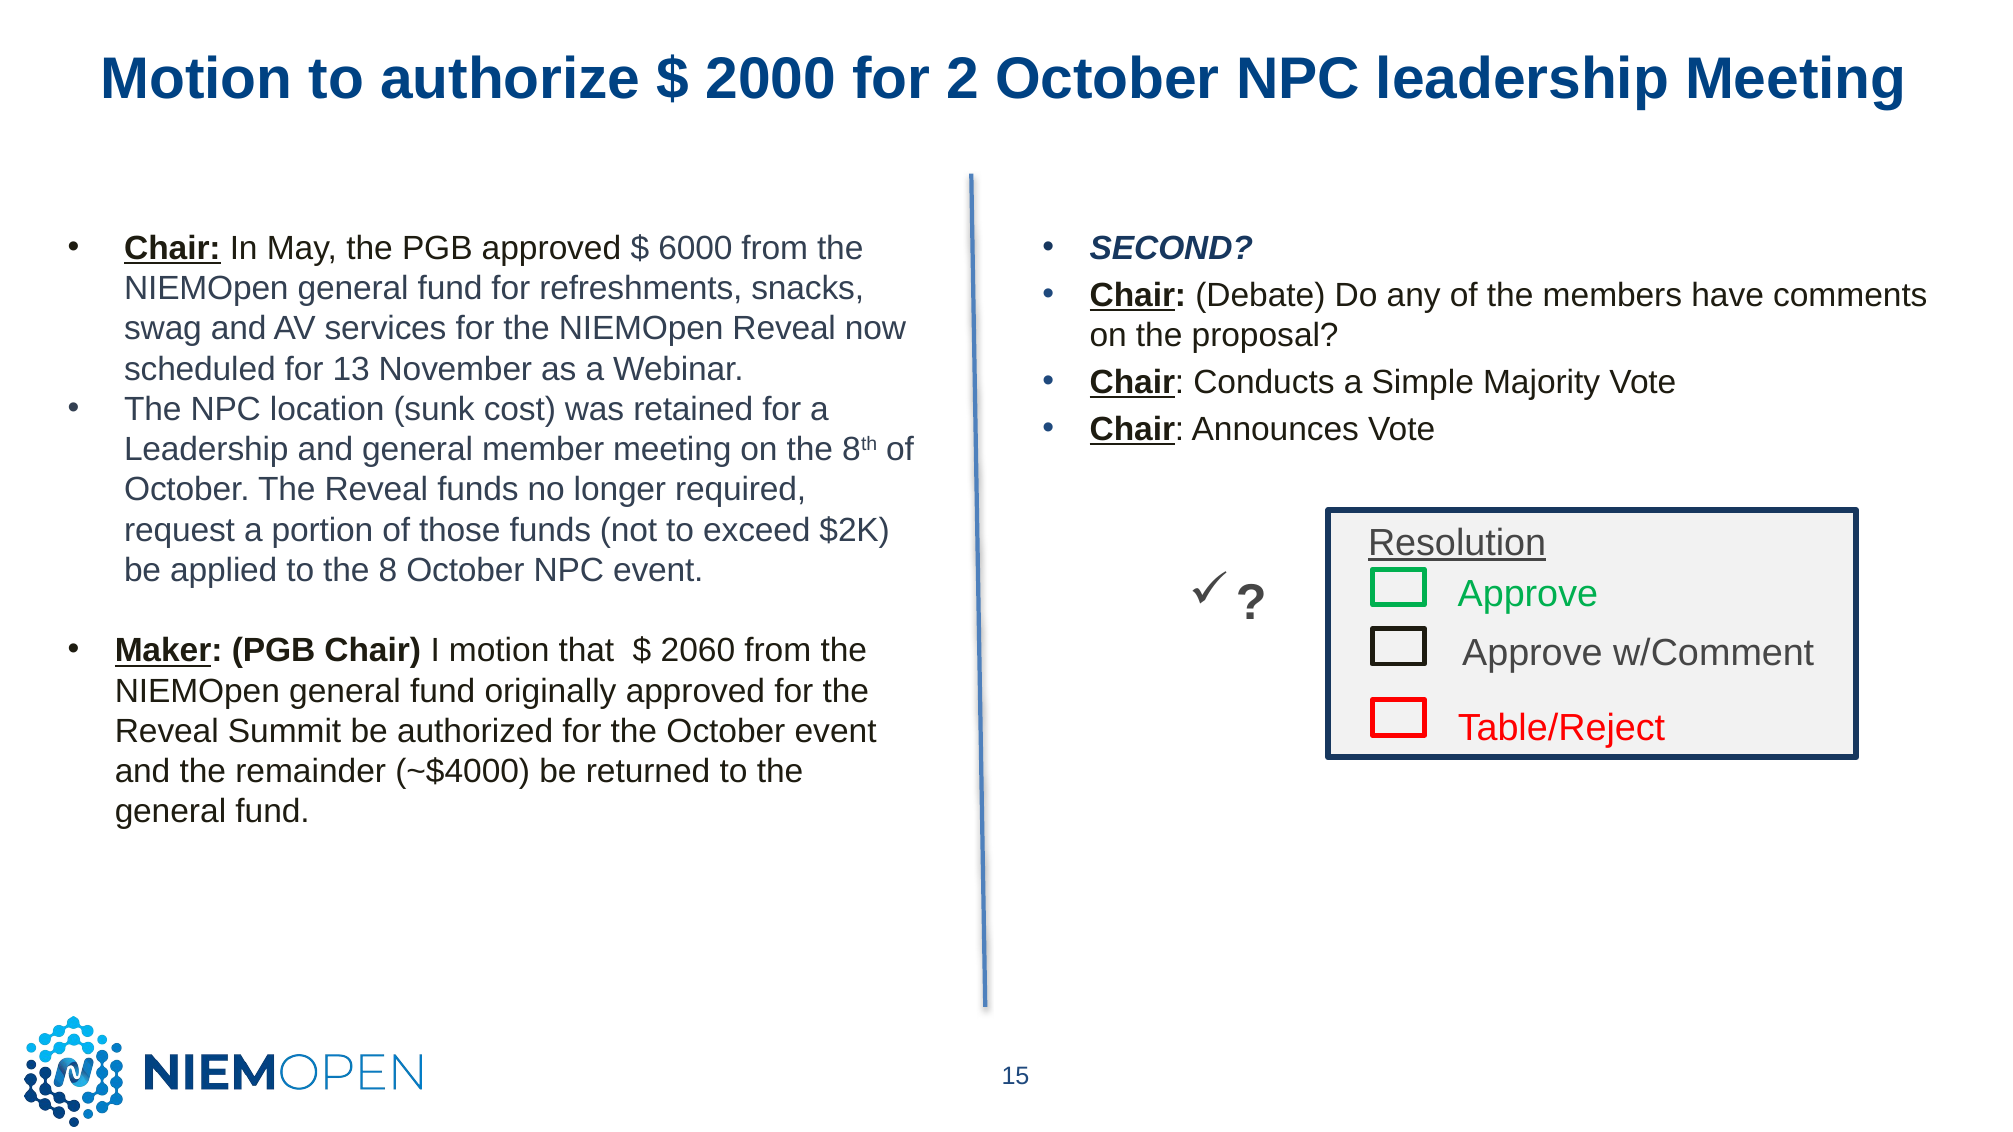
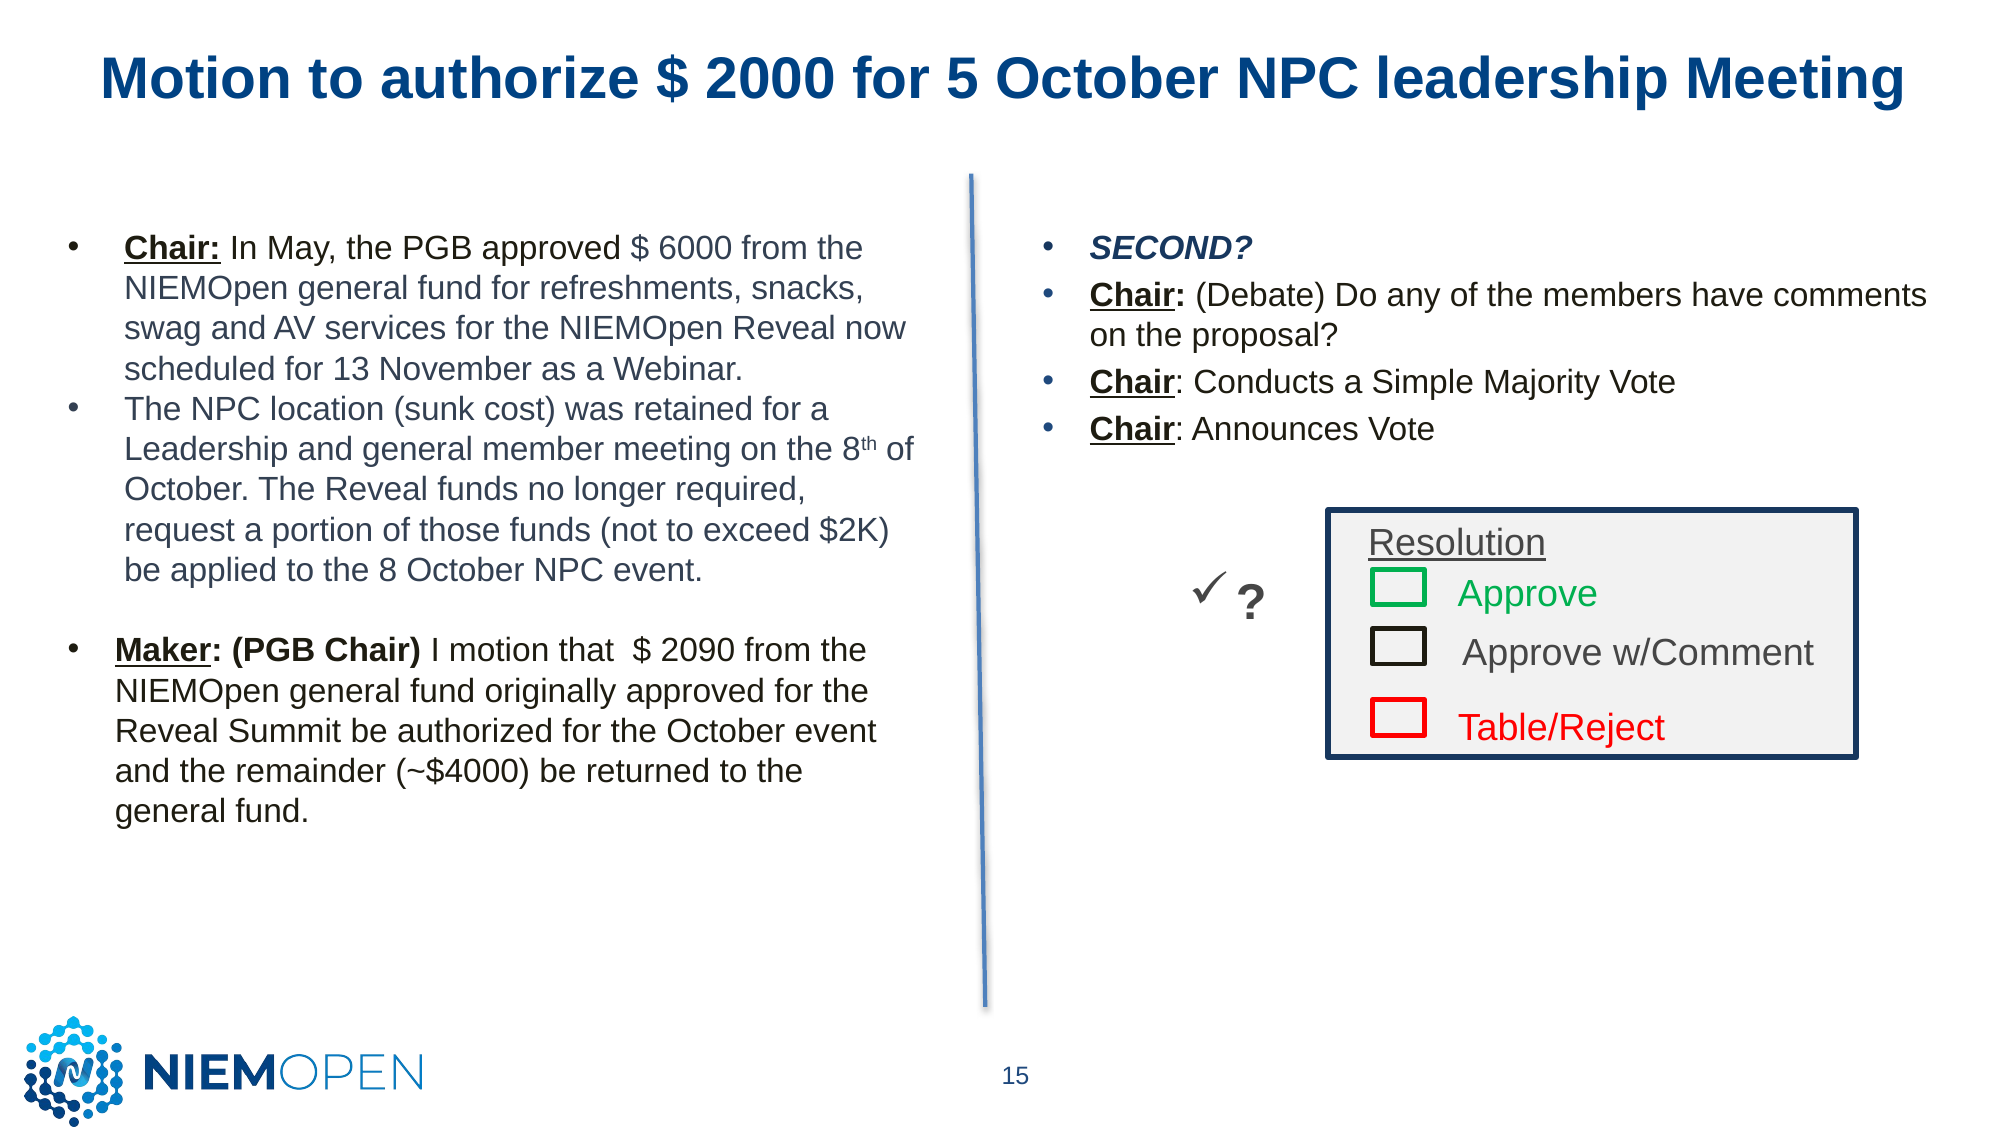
2: 2 -> 5 (963, 79)
2060: 2060 -> 2090 (698, 651)
